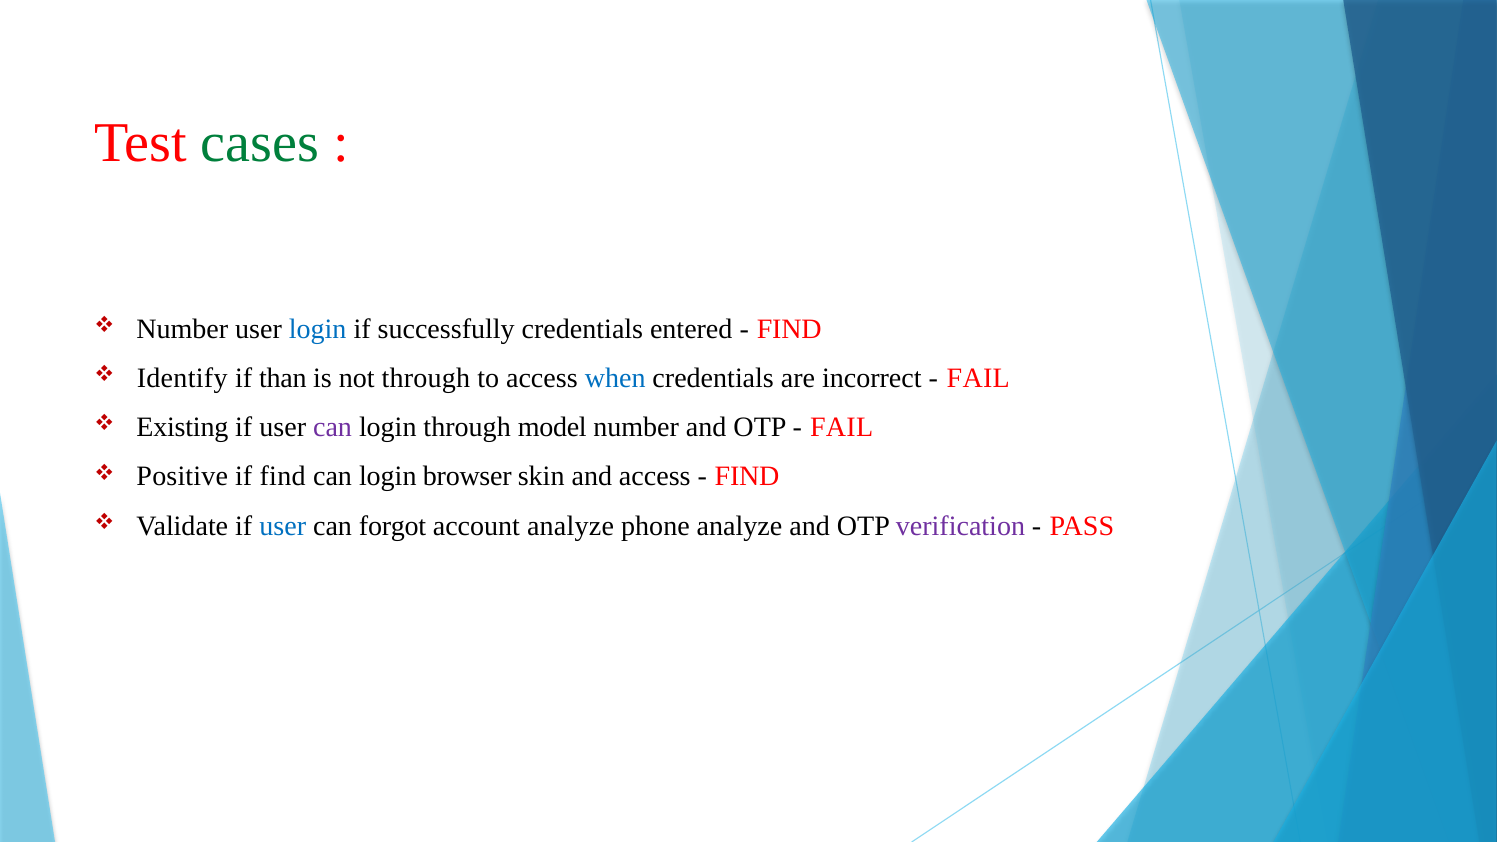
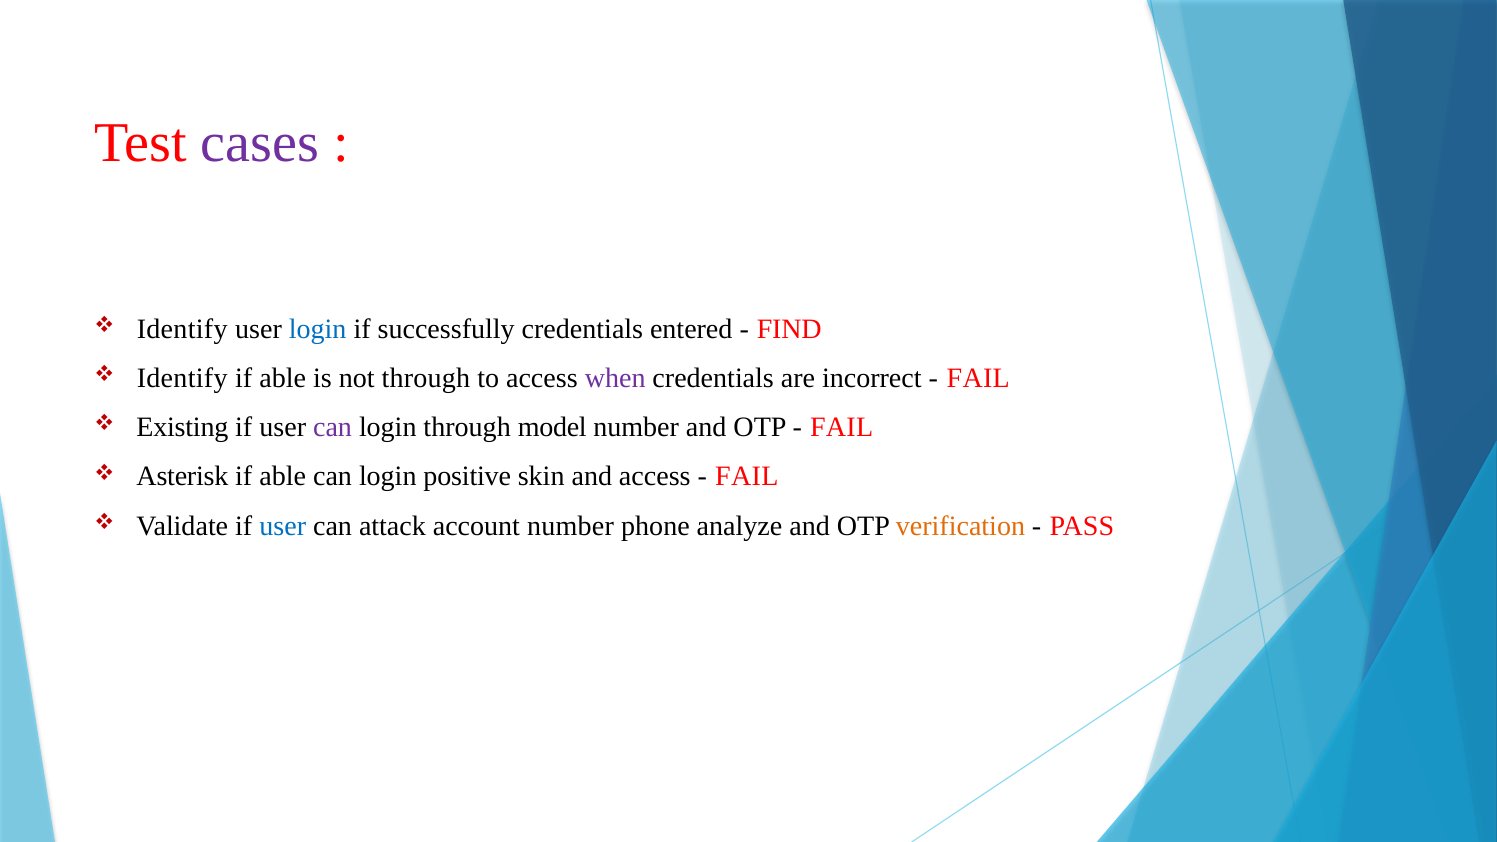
cases colour: green -> purple (260, 143)
Number: Number -> Identify (182, 329)
than: than -> able (283, 378)
when colour: blue -> purple (615, 378)
Positive: Positive -> Asterisk (182, 477)
find: find -> able (283, 477)
browser: browser -> positive (467, 477)
FIND: FIND -> FAIL (747, 477)
forgot: forgot -> attack (392, 526)
account analyze: analyze -> number (571, 526)
verification colour: purple -> orange (960, 526)
